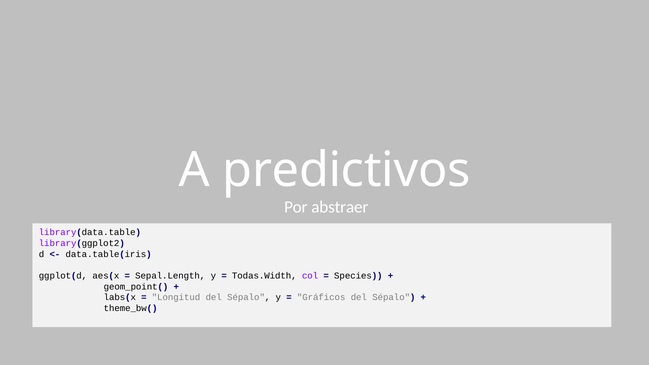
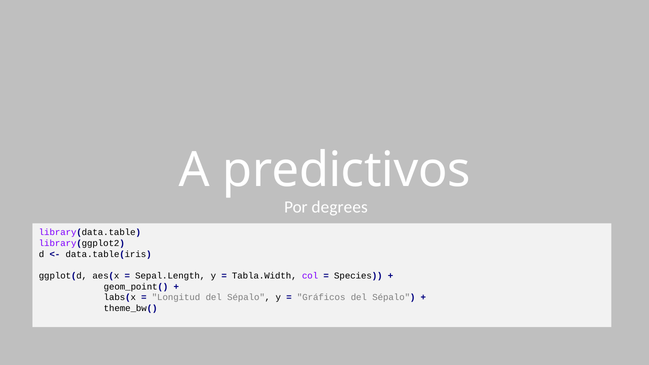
abstraer: abstraer -> degrees (340, 207)
Todas.Width: Todas.Width -> Tabla.Width (264, 276)
